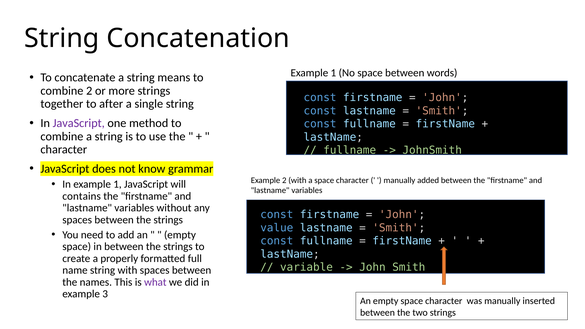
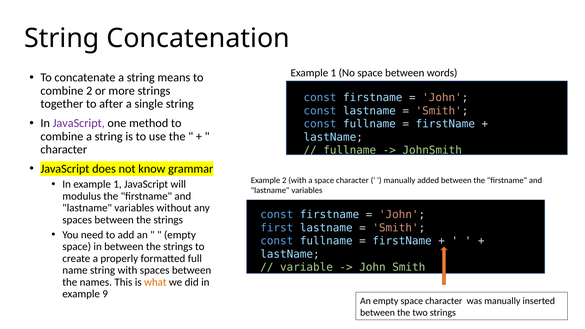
contains: contains -> modulus (82, 196)
value: value -> first (277, 228)
what colour: purple -> orange (155, 282)
3: 3 -> 9 (105, 294)
